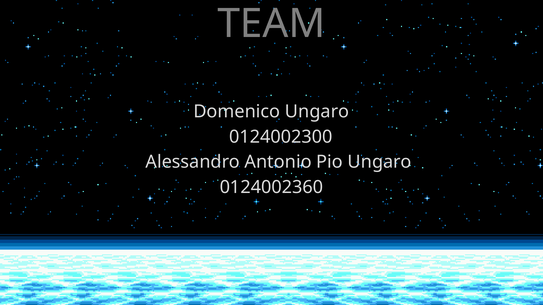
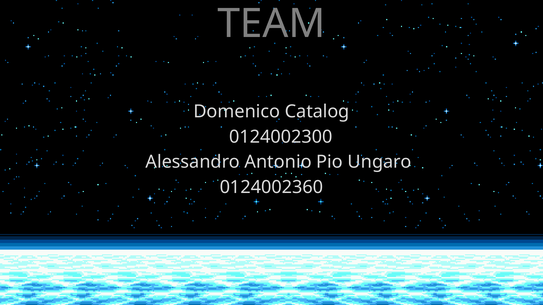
Domenico Ungaro: Ungaro -> Catalog (317, 112)
